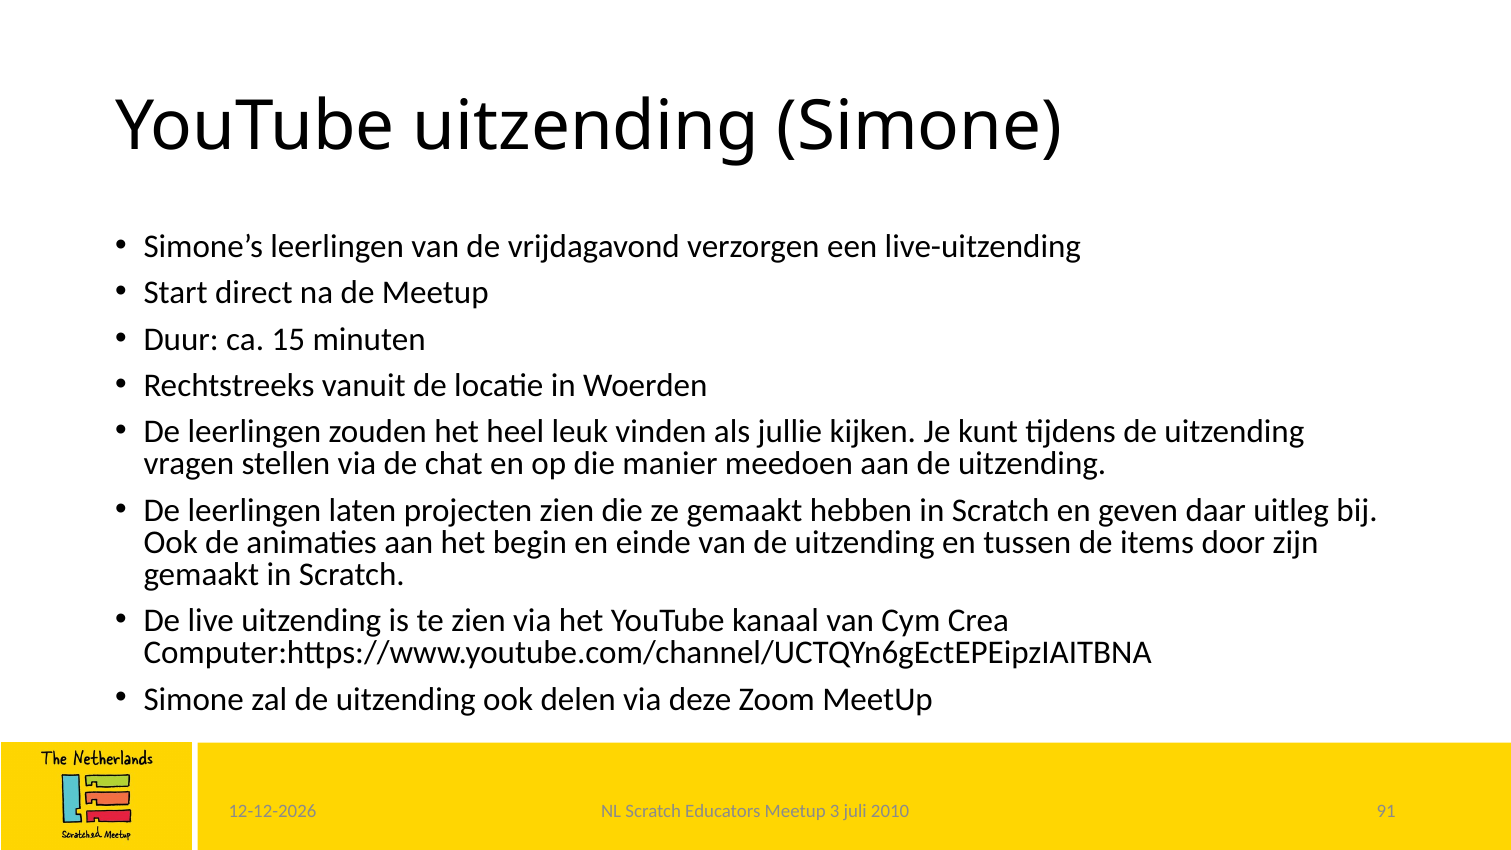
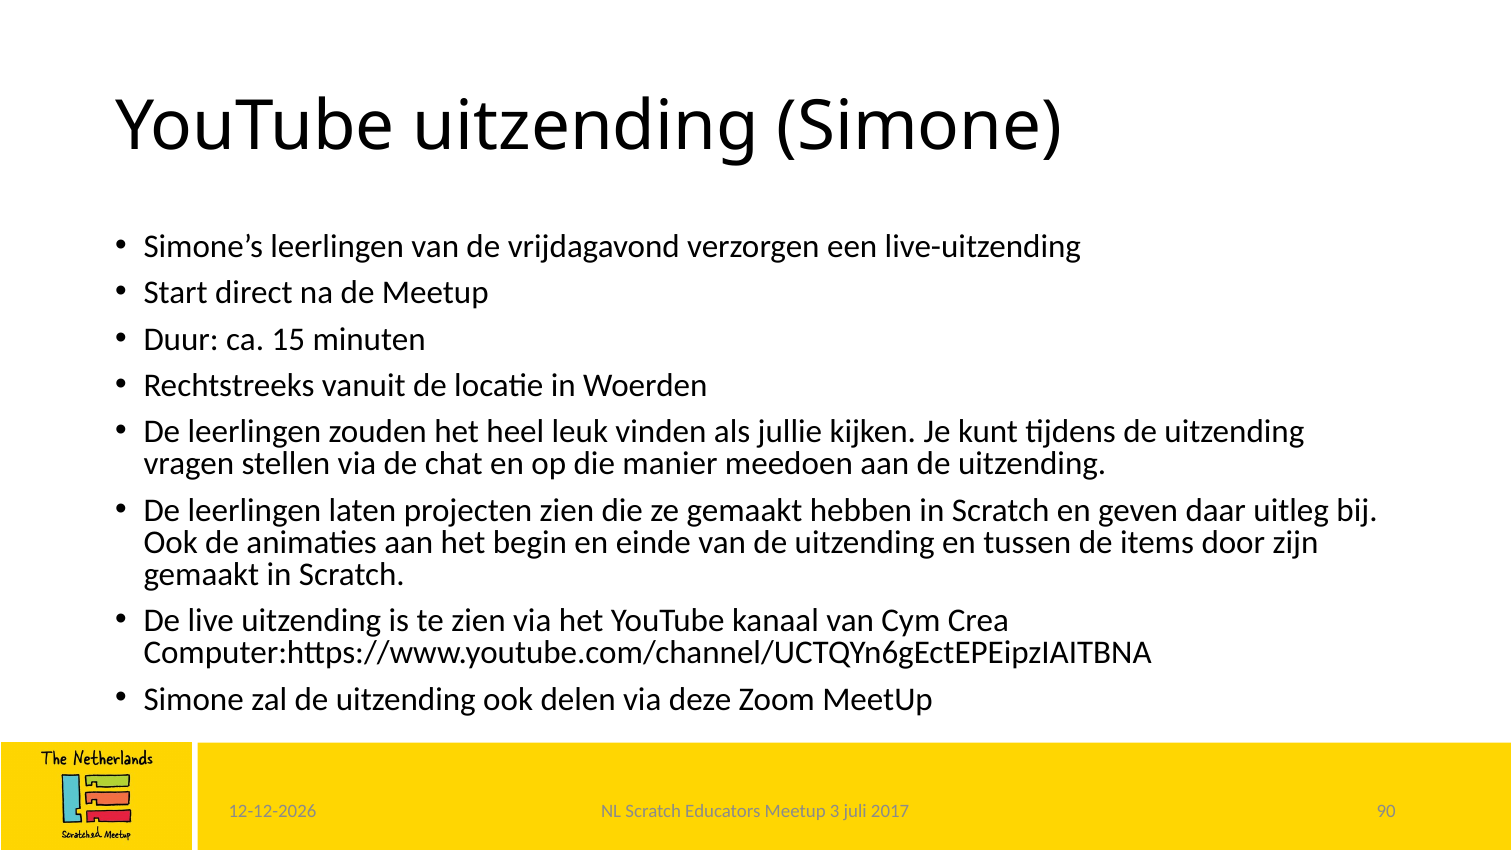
91: 91 -> 90 (1386, 811)
2010: 2010 -> 2017 (890, 812)
